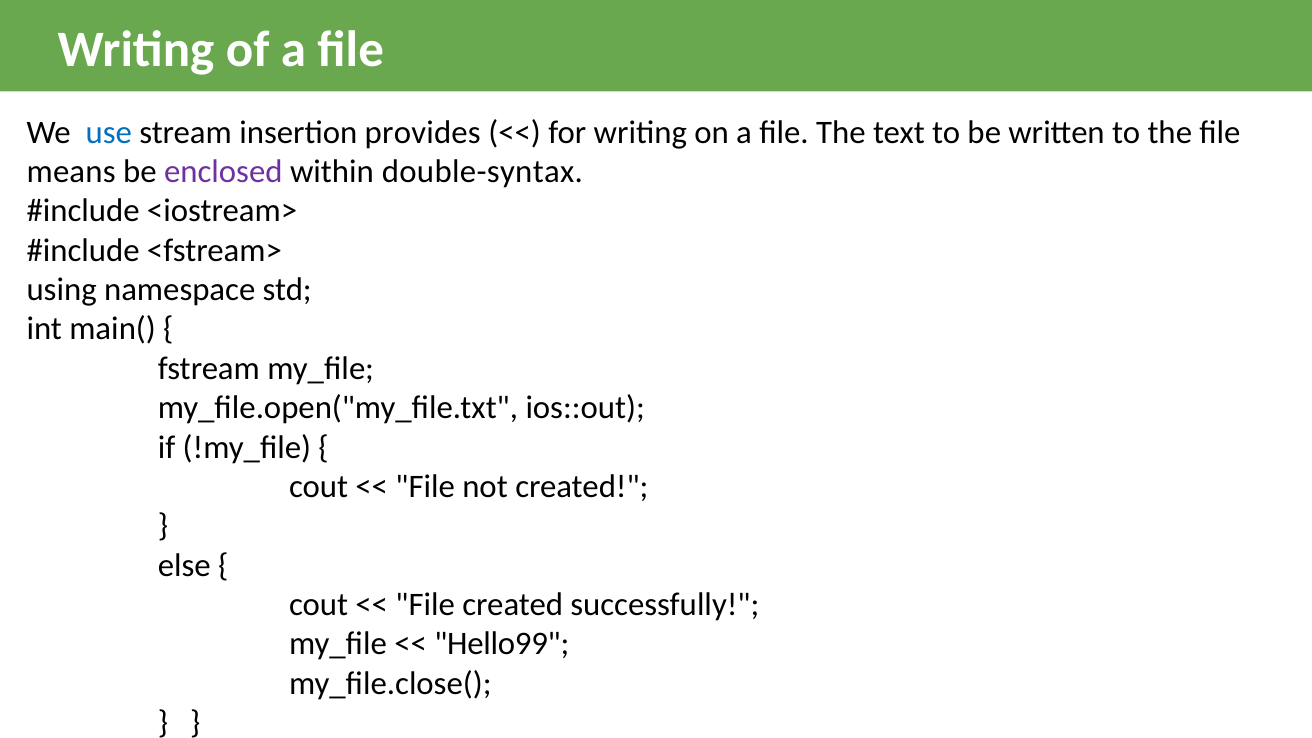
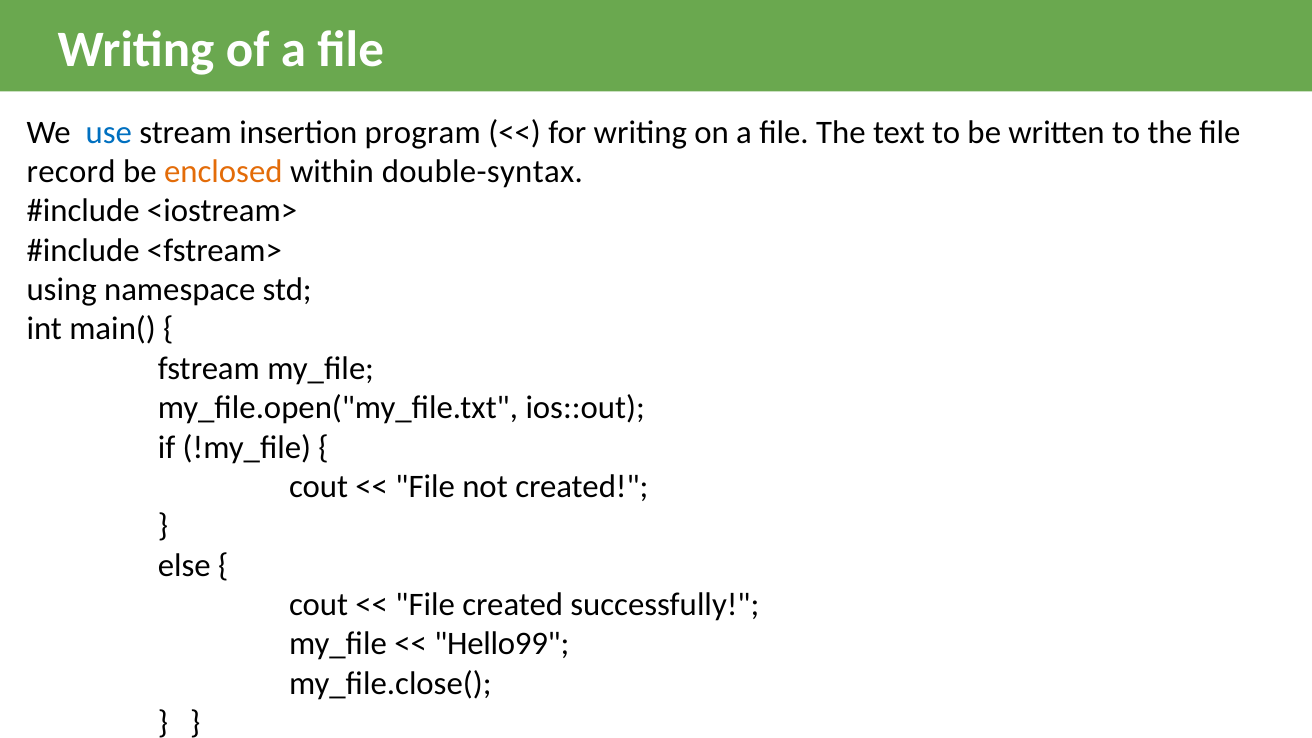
provides: provides -> program (423, 132)
means: means -> record (71, 172)
enclosed colour: purple -> orange (223, 172)
